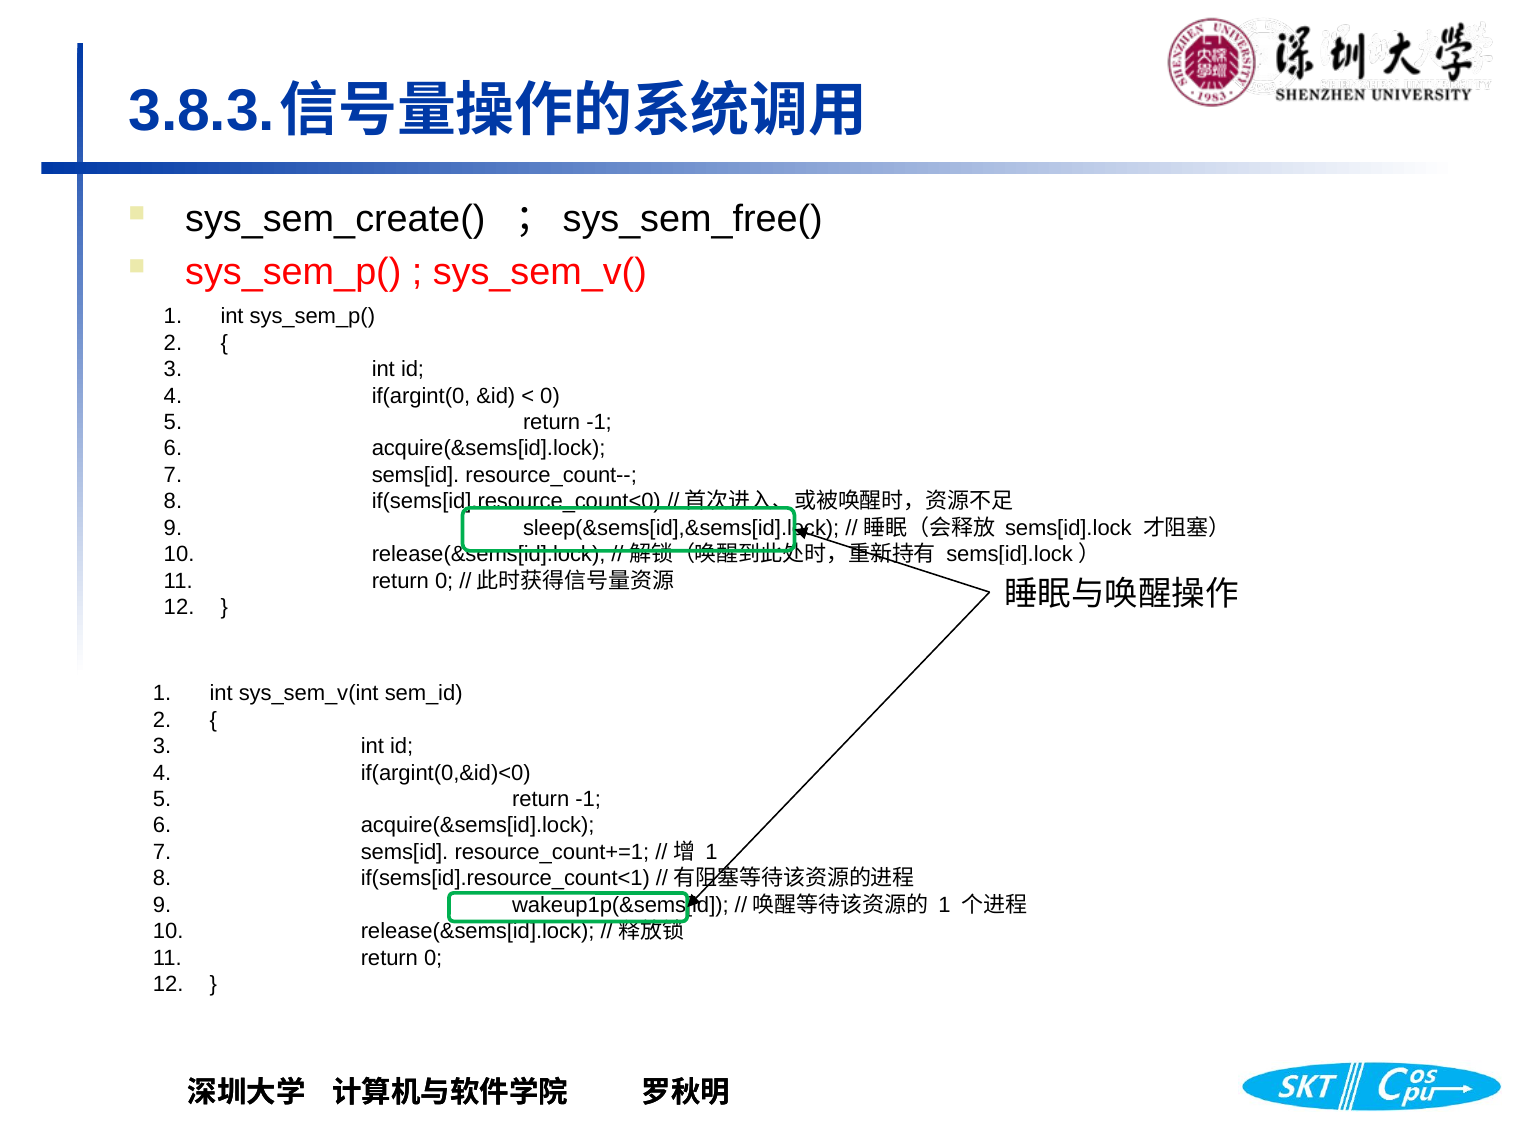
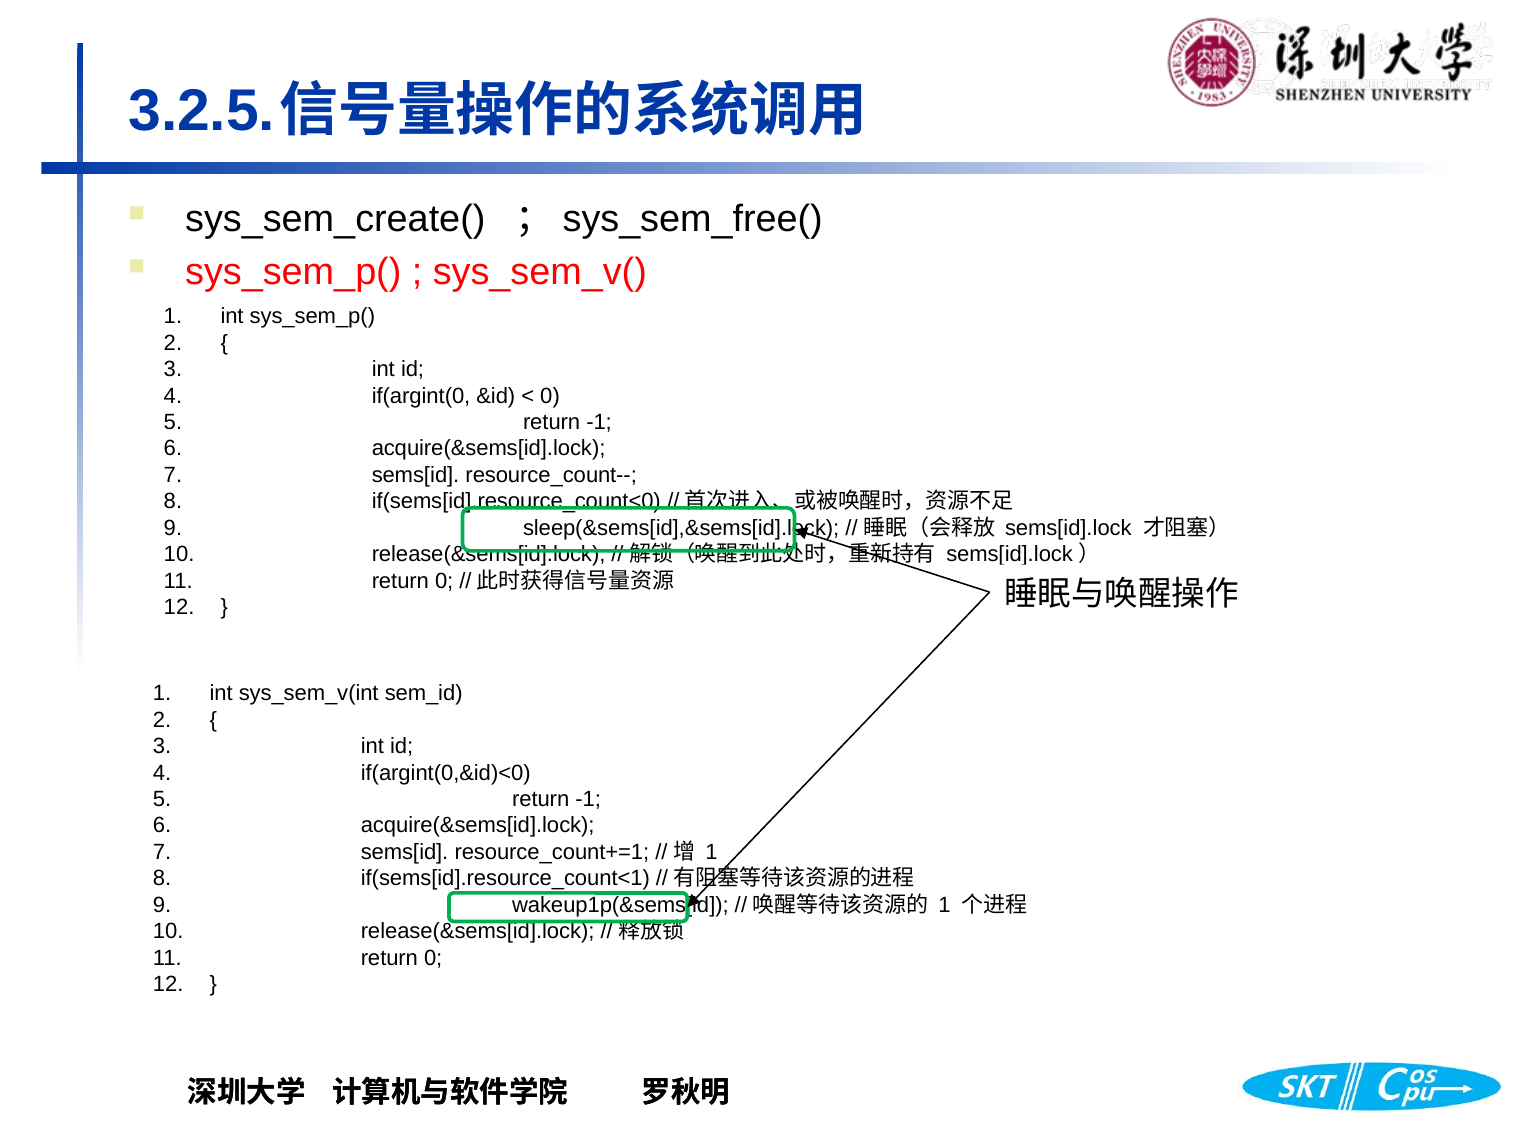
3.8.3: 3.8.3 -> 3.2.5 (202, 112)
